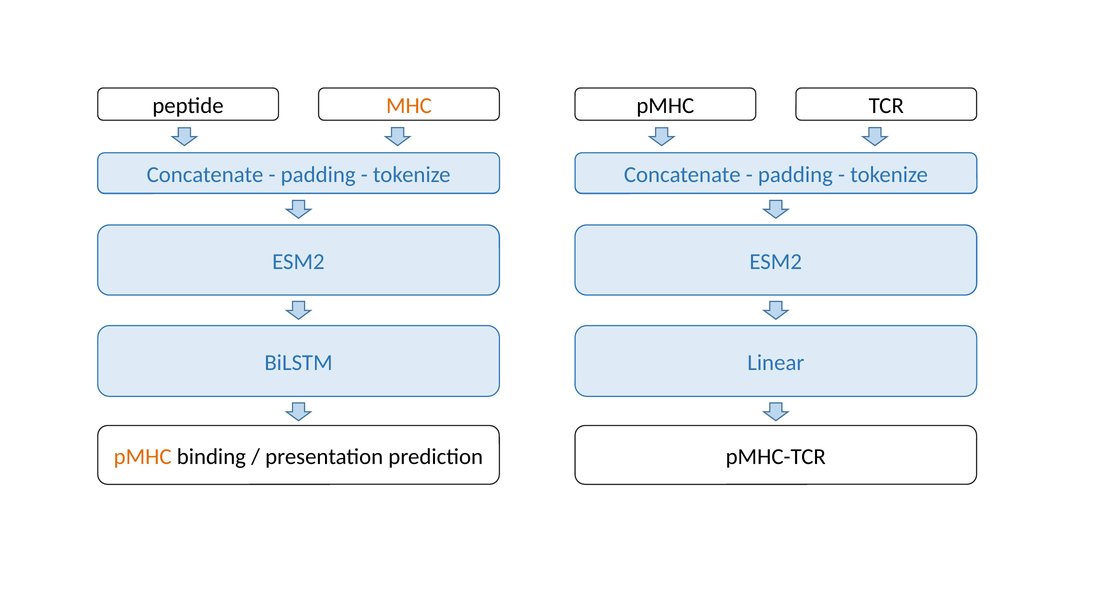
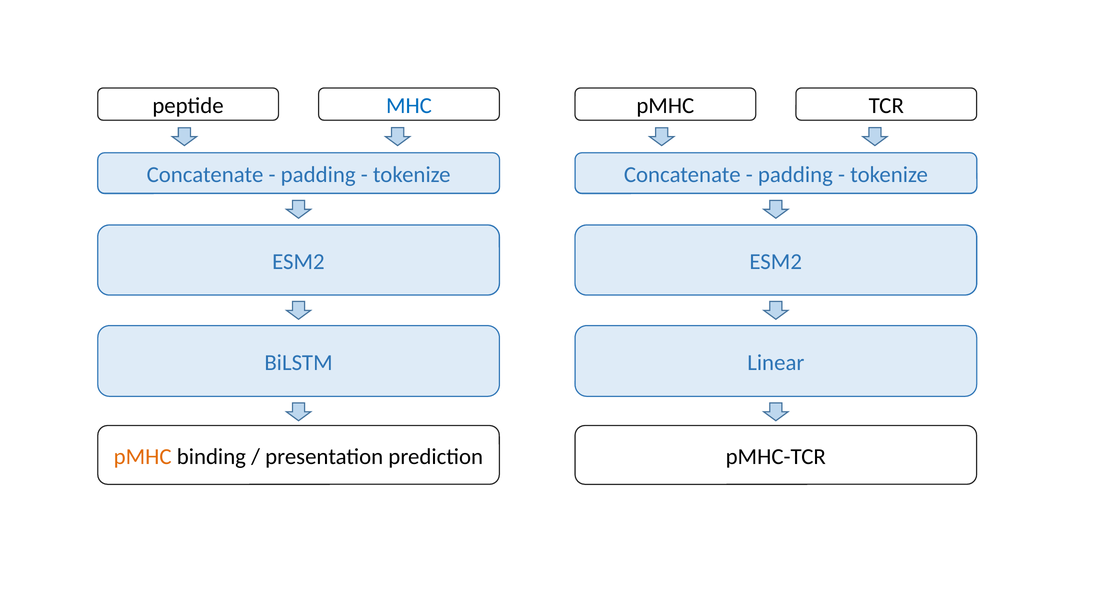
MHC colour: orange -> blue (409, 106)
